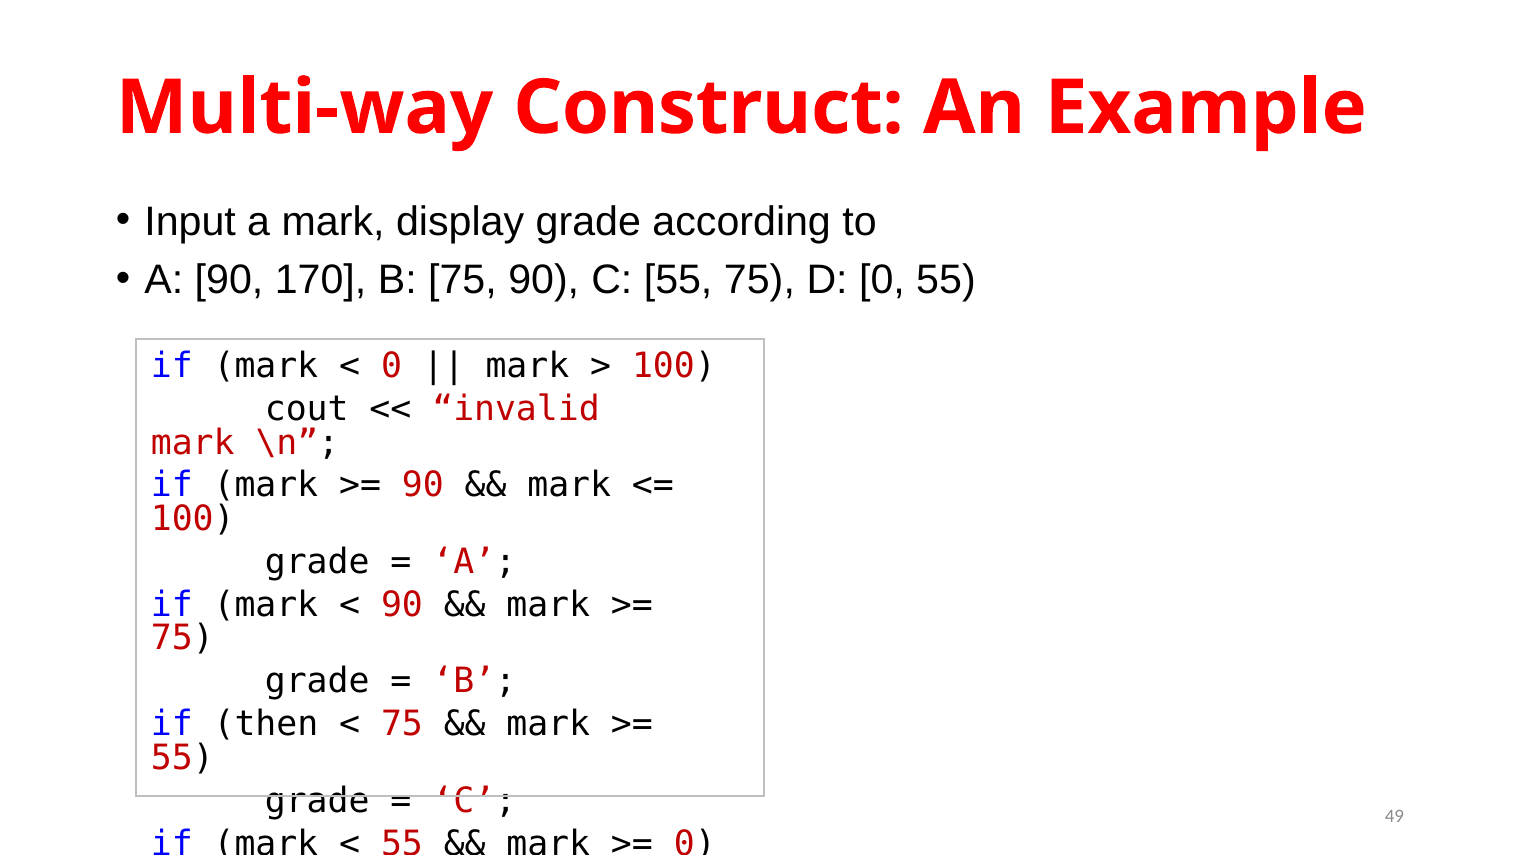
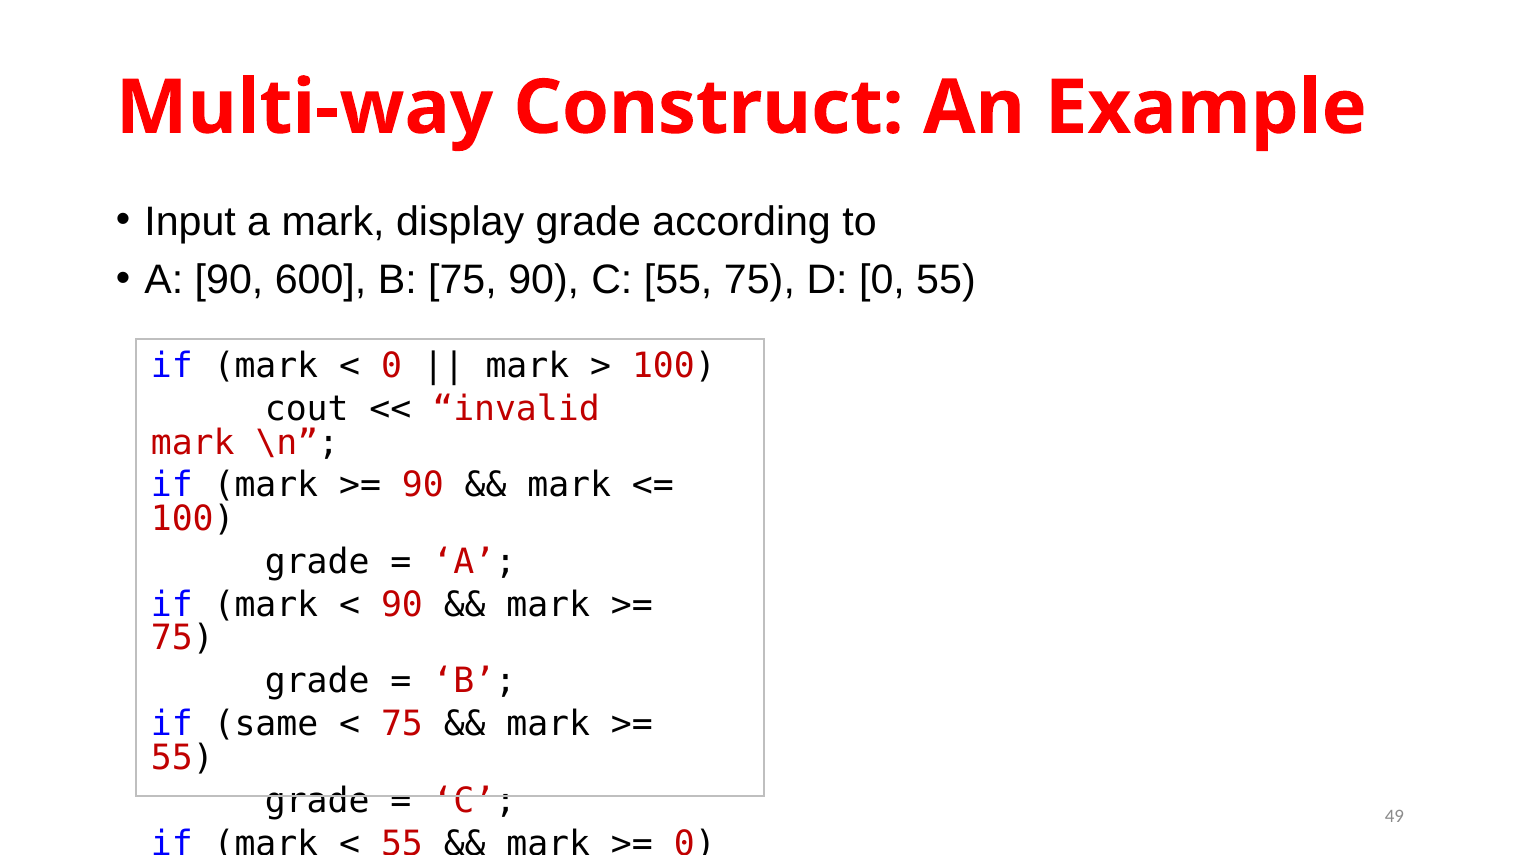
170: 170 -> 600 (321, 280)
then: then -> same (266, 724)
